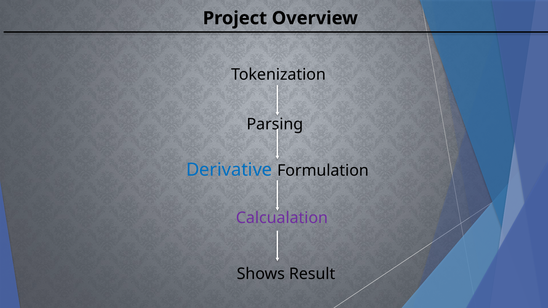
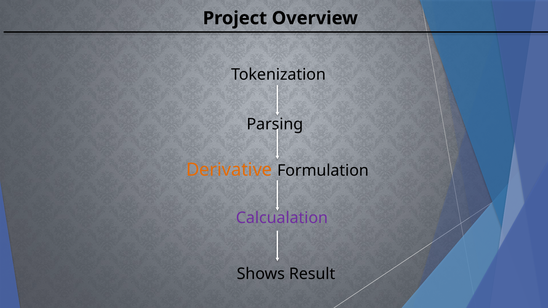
Derivative colour: blue -> orange (229, 170)
